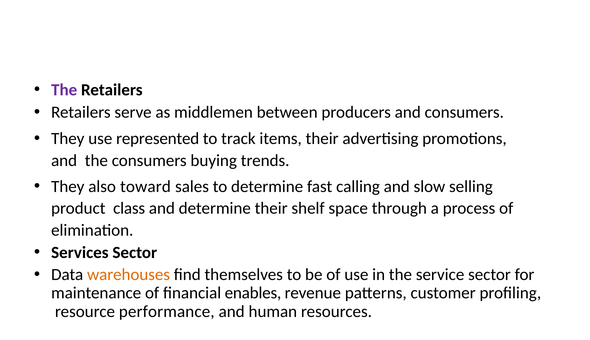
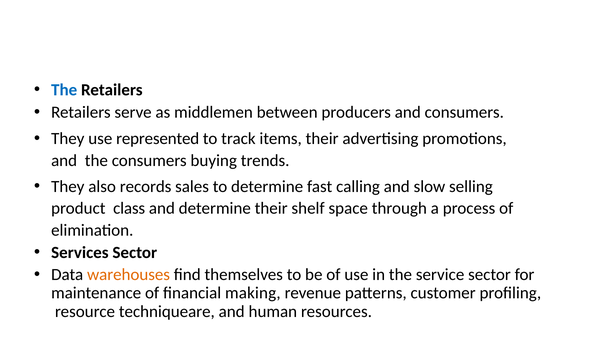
The colour: purple -> blue (64, 90)
toward: toward -> records (146, 187)
enables: enables -> making (253, 293)
performance: performance -> techniqueare (167, 312)
